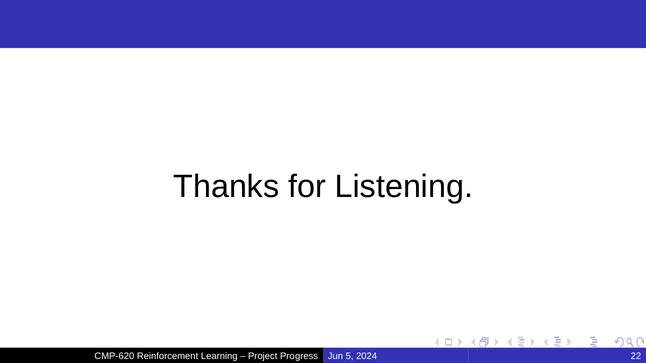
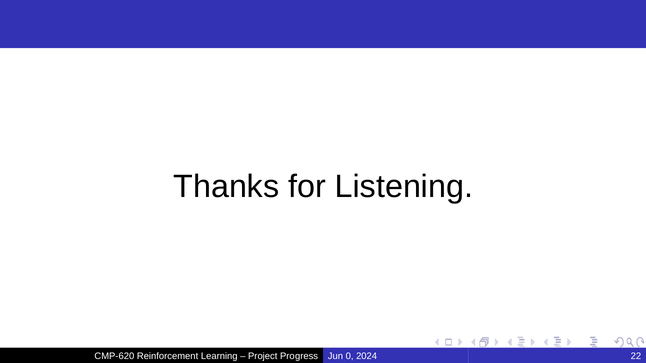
5: 5 -> 0 (350, 356)
